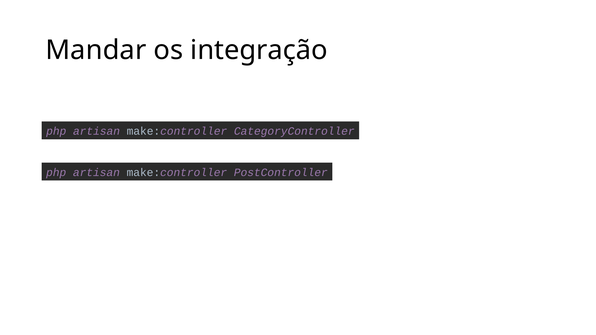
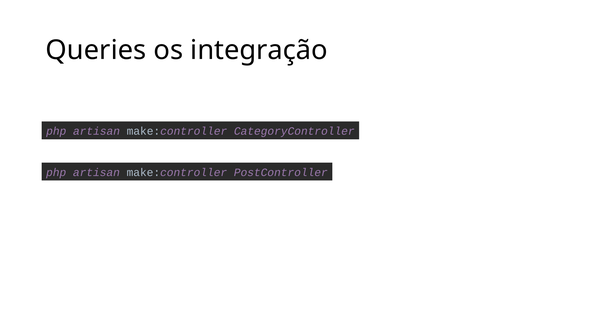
Mandar: Mandar -> Queries (96, 50)
